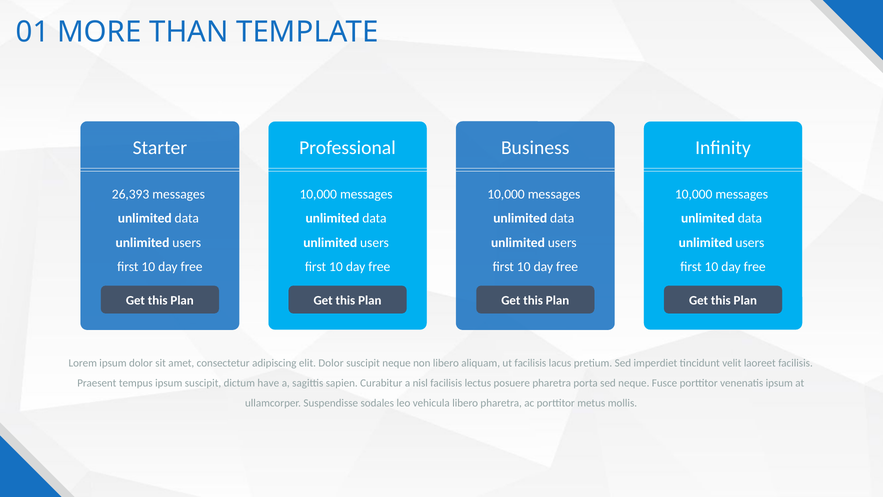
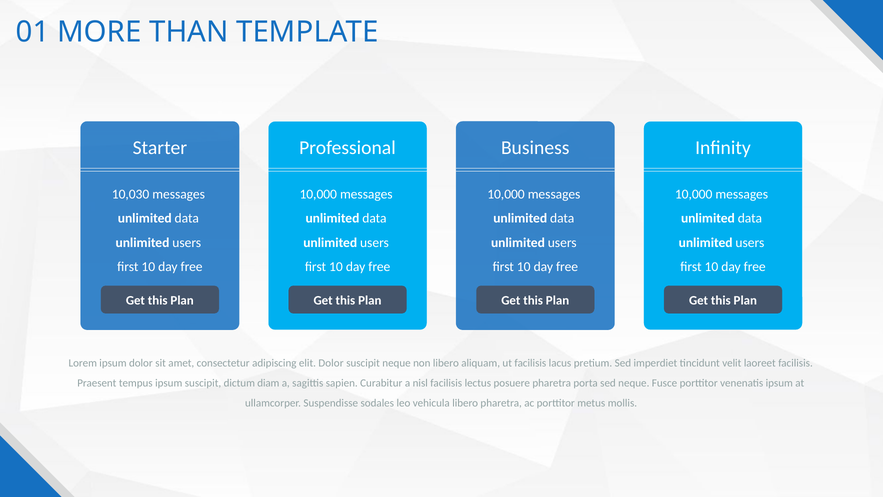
26,393: 26,393 -> 10,030 (131, 194)
have: have -> diam (268, 383)
